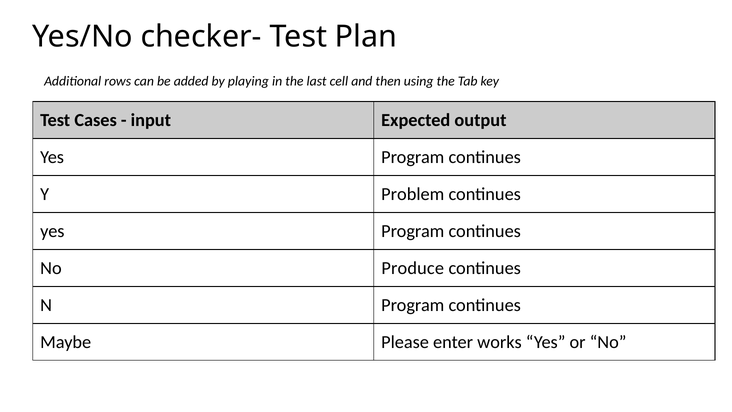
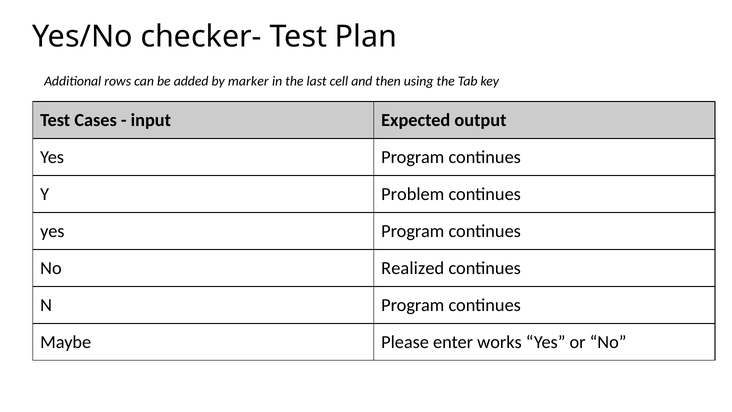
playing: playing -> marker (248, 81)
Produce: Produce -> Realized (413, 268)
